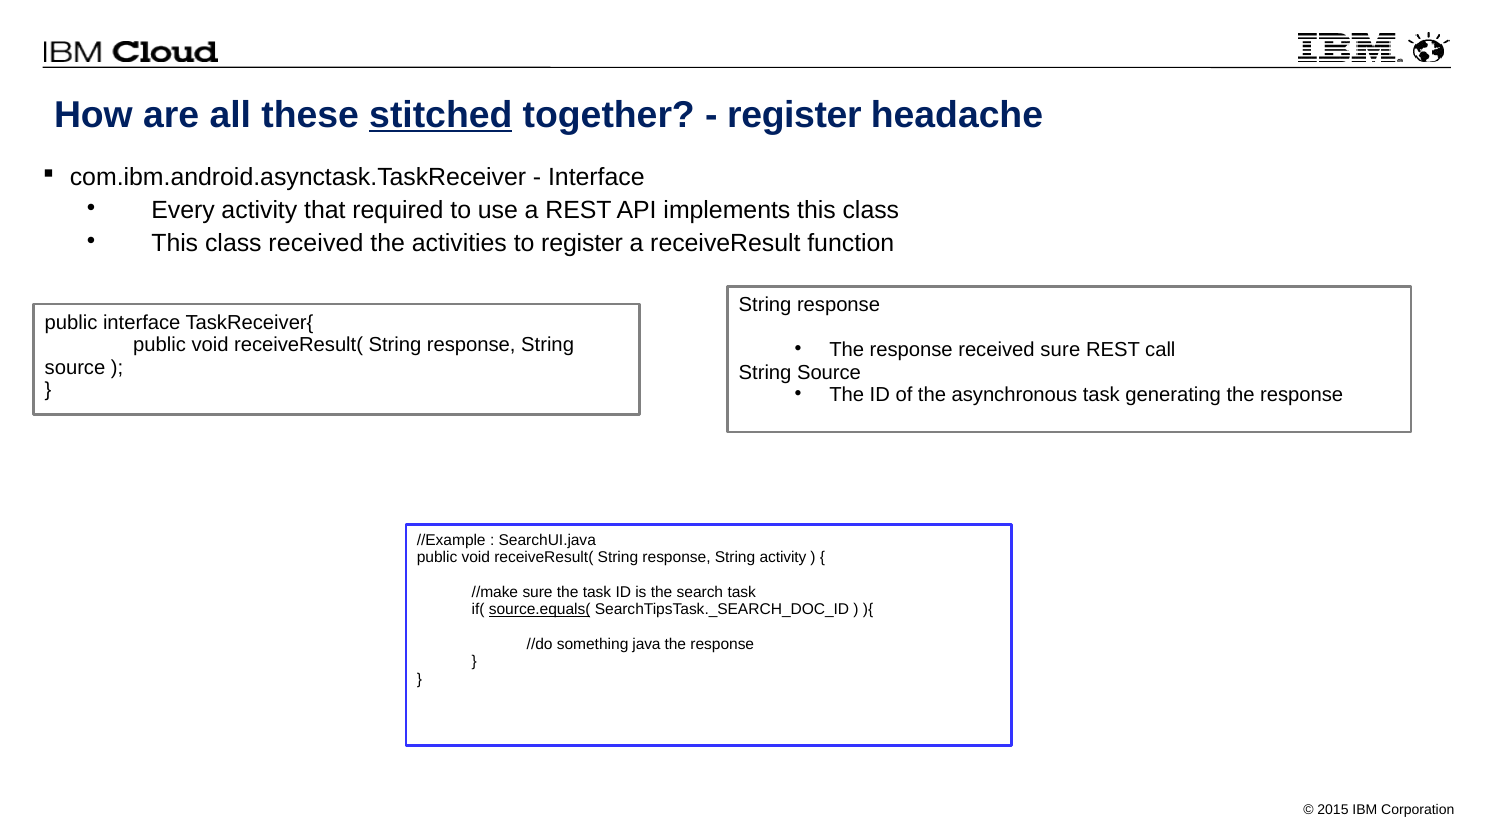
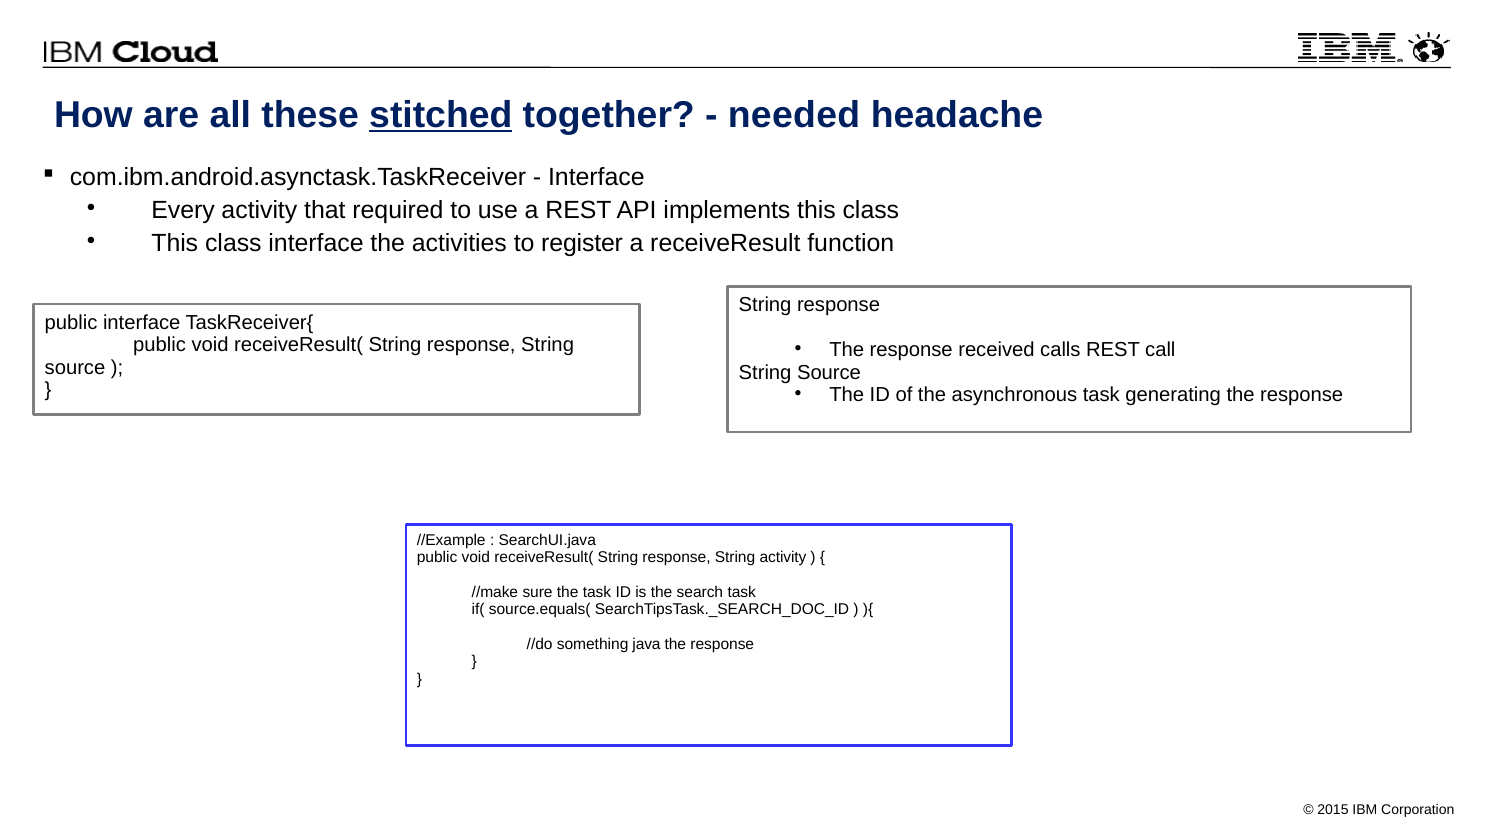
register: register -> needed (794, 115)
class received: received -> interface (316, 243)
received sure: sure -> calls (1060, 350)
source.equals( underline: present -> none (540, 610)
